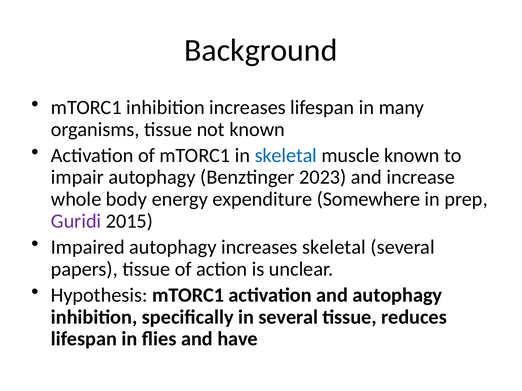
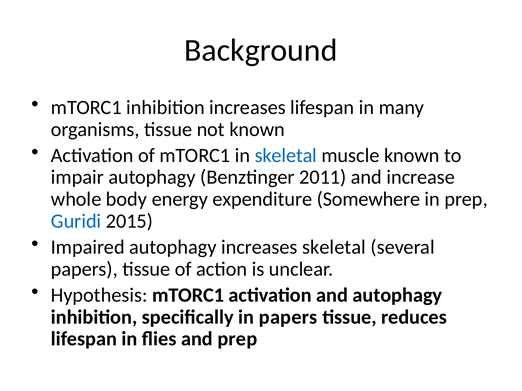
2023: 2023 -> 2011 (323, 178)
Guridi colour: purple -> blue (76, 221)
in several: several -> papers (288, 317)
and have: have -> prep (237, 339)
